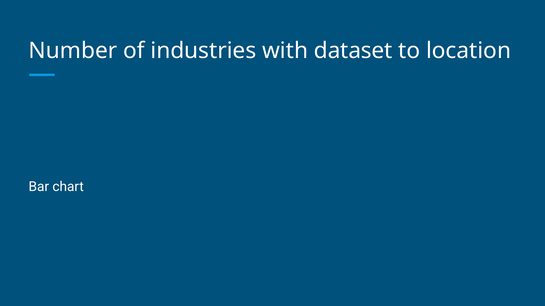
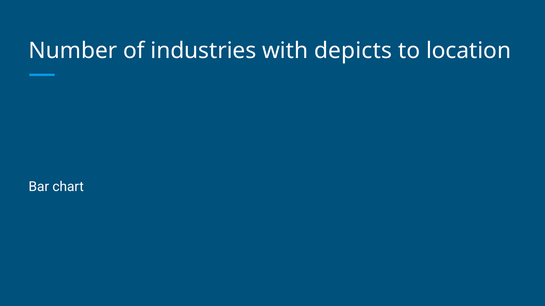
dataset: dataset -> depicts (353, 51)
